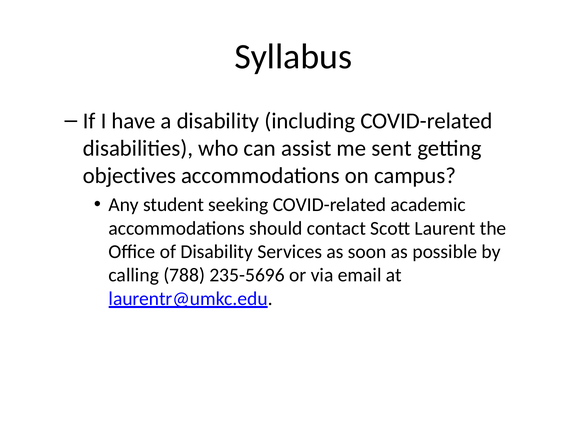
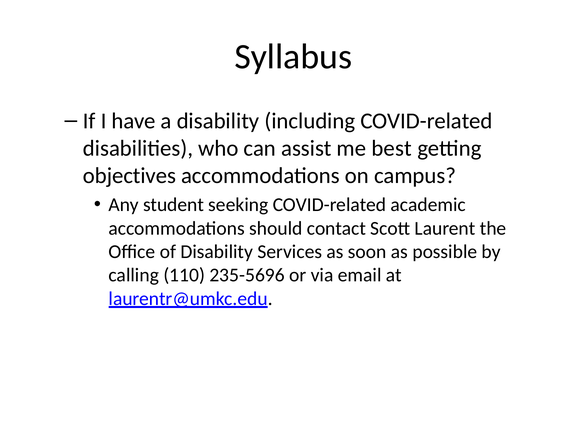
sent: sent -> best (392, 148)
788: 788 -> 110 (184, 275)
